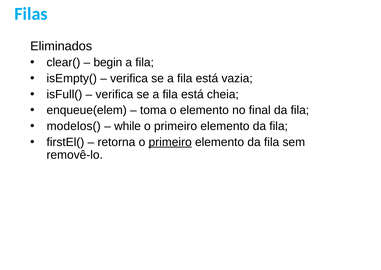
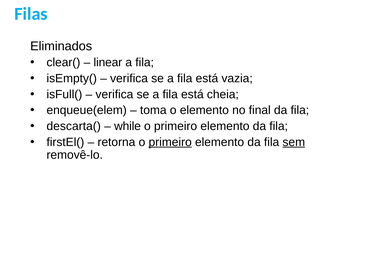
begin: begin -> linear (108, 62)
modelos(: modelos( -> descarta( (74, 126)
sem underline: none -> present (294, 142)
